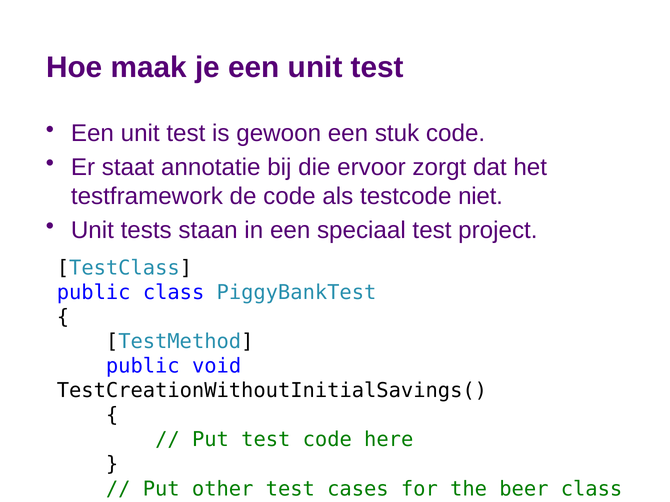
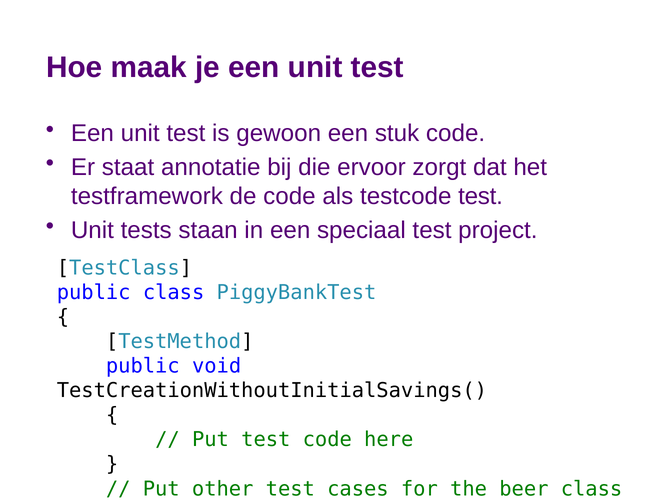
testcode niet: niet -> test (481, 196)
